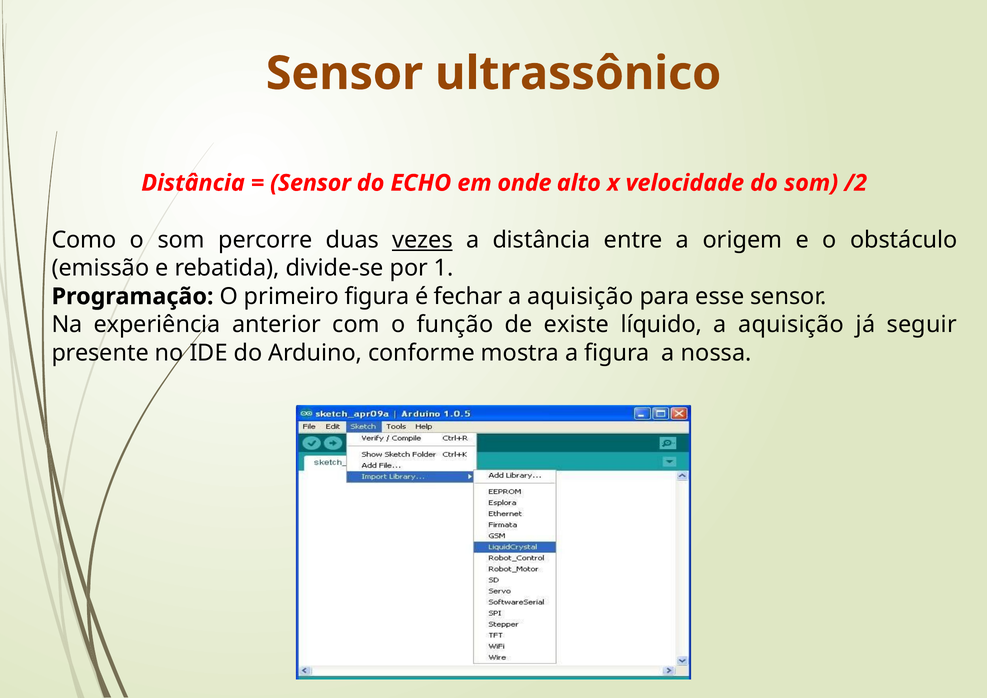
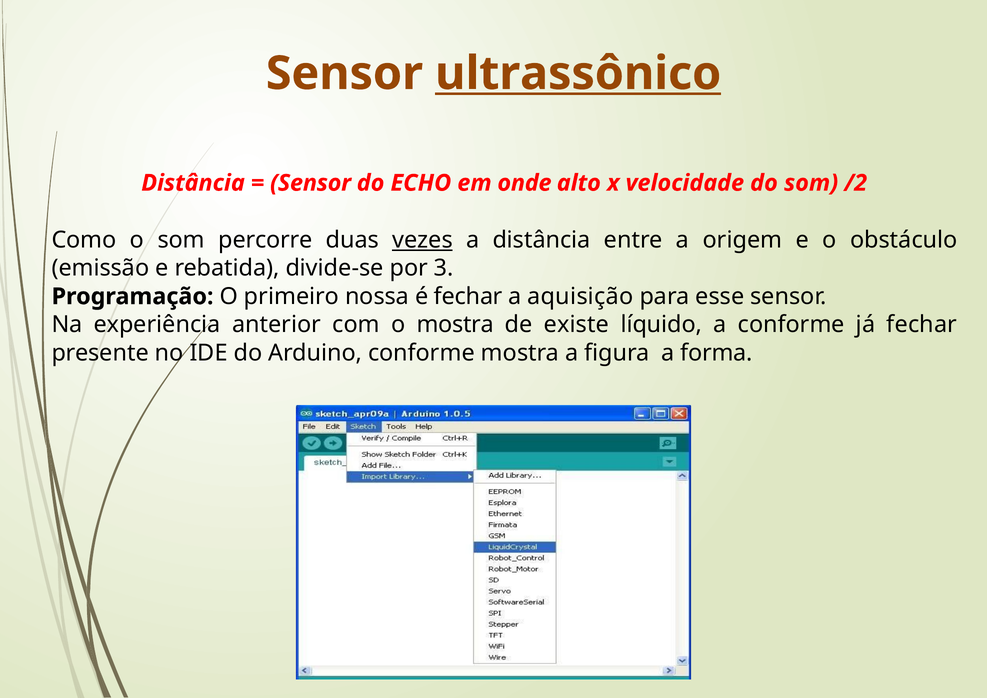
ultrassônico underline: none -> present (578, 74)
1: 1 -> 3 (444, 268)
primeiro figura: figura -> nossa (377, 297)
o função: função -> mostra (455, 325)
líquido a aquisição: aquisição -> conforme (791, 325)
já seguir: seguir -> fechar (922, 325)
nossa: nossa -> forma (716, 353)
